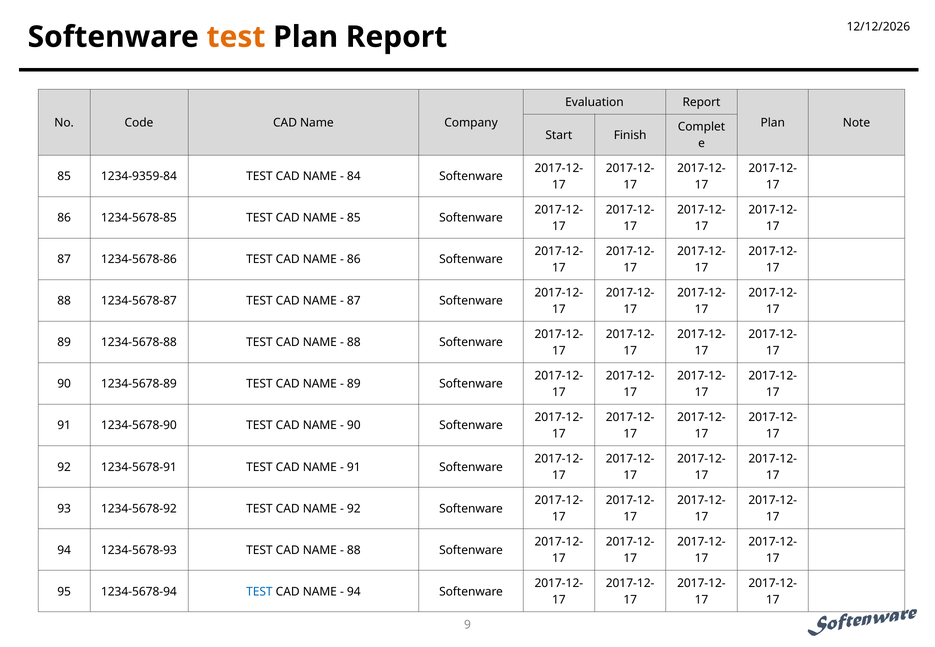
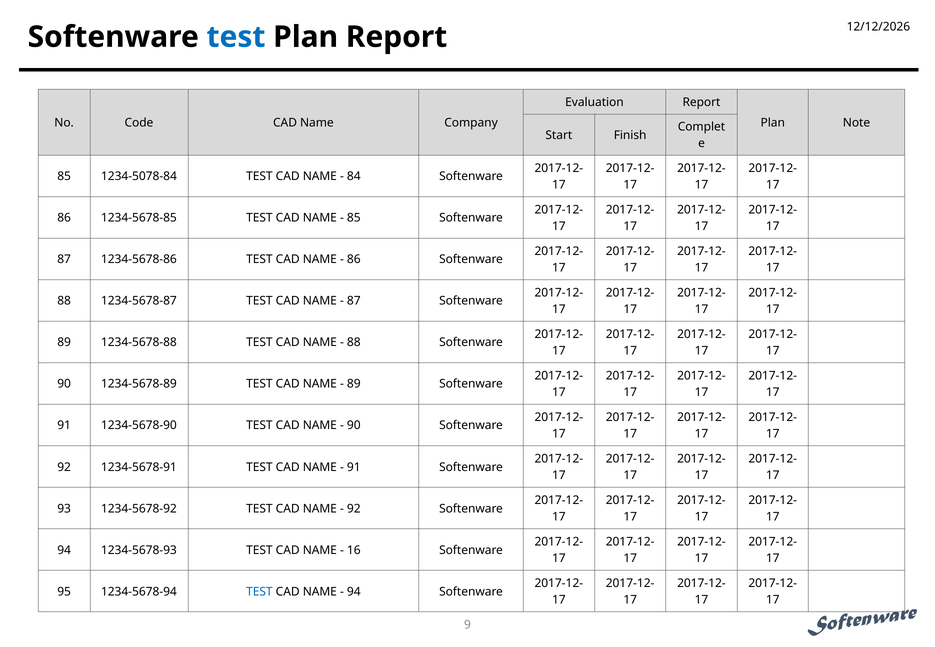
test colour: orange -> blue (236, 37)
1234-9359-84: 1234-9359-84 -> 1234-5078-84 (139, 177)
88: 88 -> 16 (354, 550)
